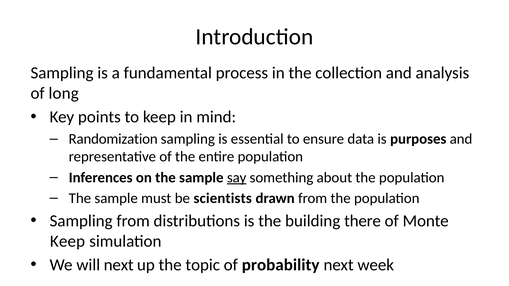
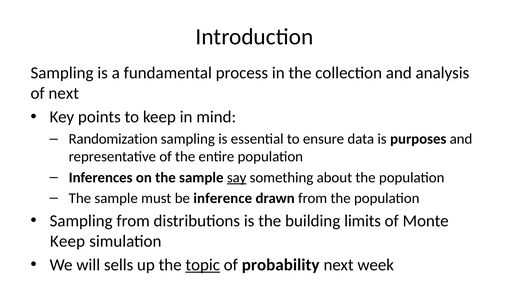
of long: long -> next (64, 93)
scientists: scientists -> inference (223, 198)
there: there -> limits (363, 221)
will next: next -> sells (119, 265)
topic underline: none -> present (203, 265)
